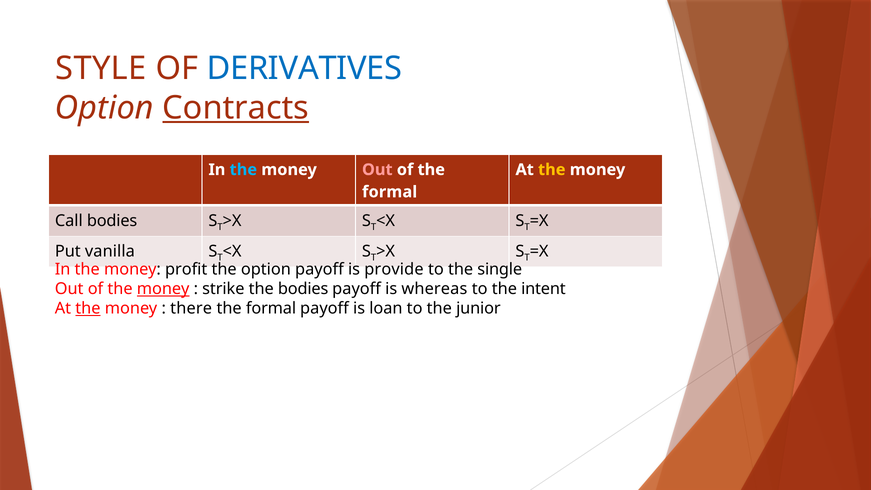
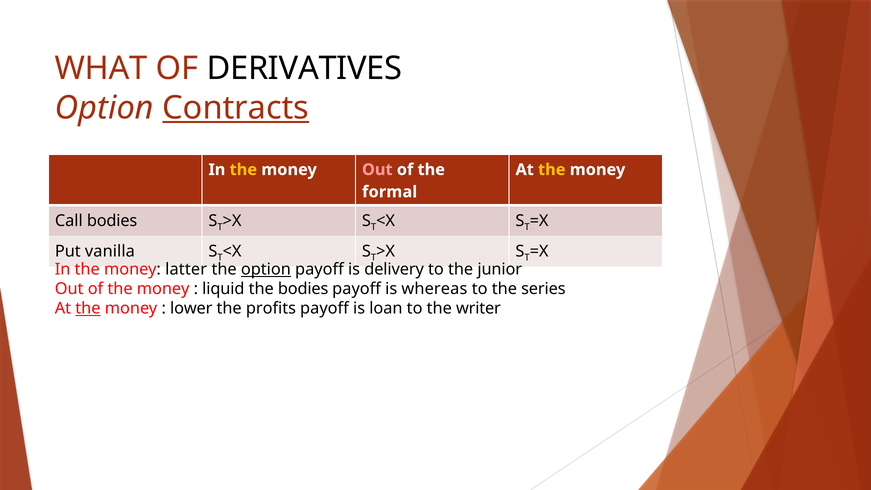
STYLE: STYLE -> WHAT (101, 69)
DERIVATIVES colour: blue -> black (304, 69)
the colour: light blue -> yellow (243, 170)
profit: profit -> latter (186, 269)
option underline: none -> present (266, 269)
provide: provide -> delivery (394, 269)
single: single -> junior (500, 269)
money underline: present -> none (163, 289)
strike: strike -> liquid (223, 289)
intent: intent -> series (543, 289)
there: there -> lower (191, 308)
formal: formal -> profits (271, 308)
junior: junior -> writer (478, 308)
